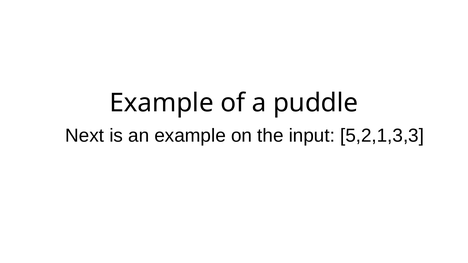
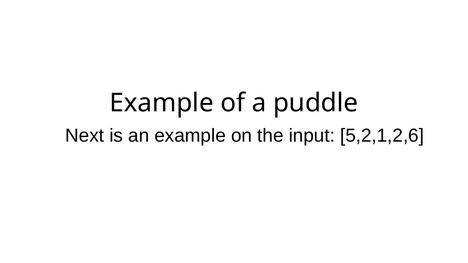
5,2,1,3,3: 5,2,1,3,3 -> 5,2,1,2,6 (382, 136)
